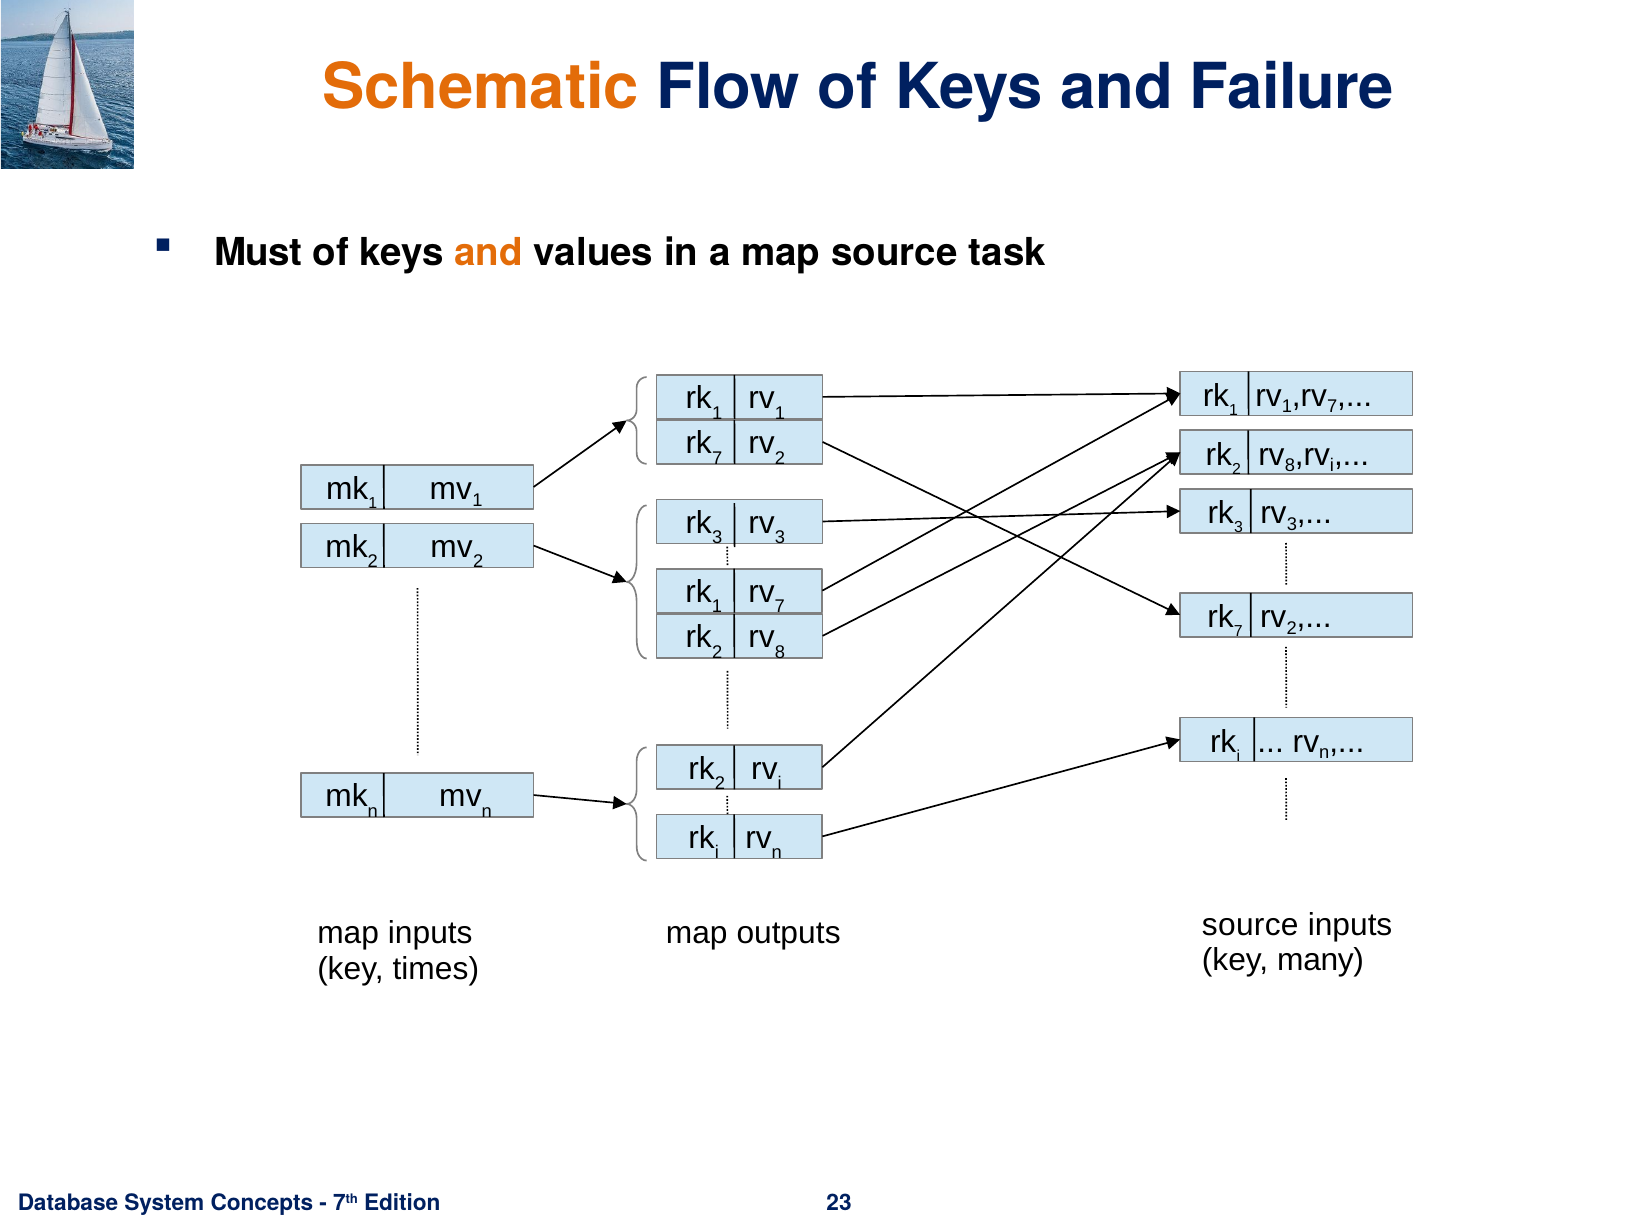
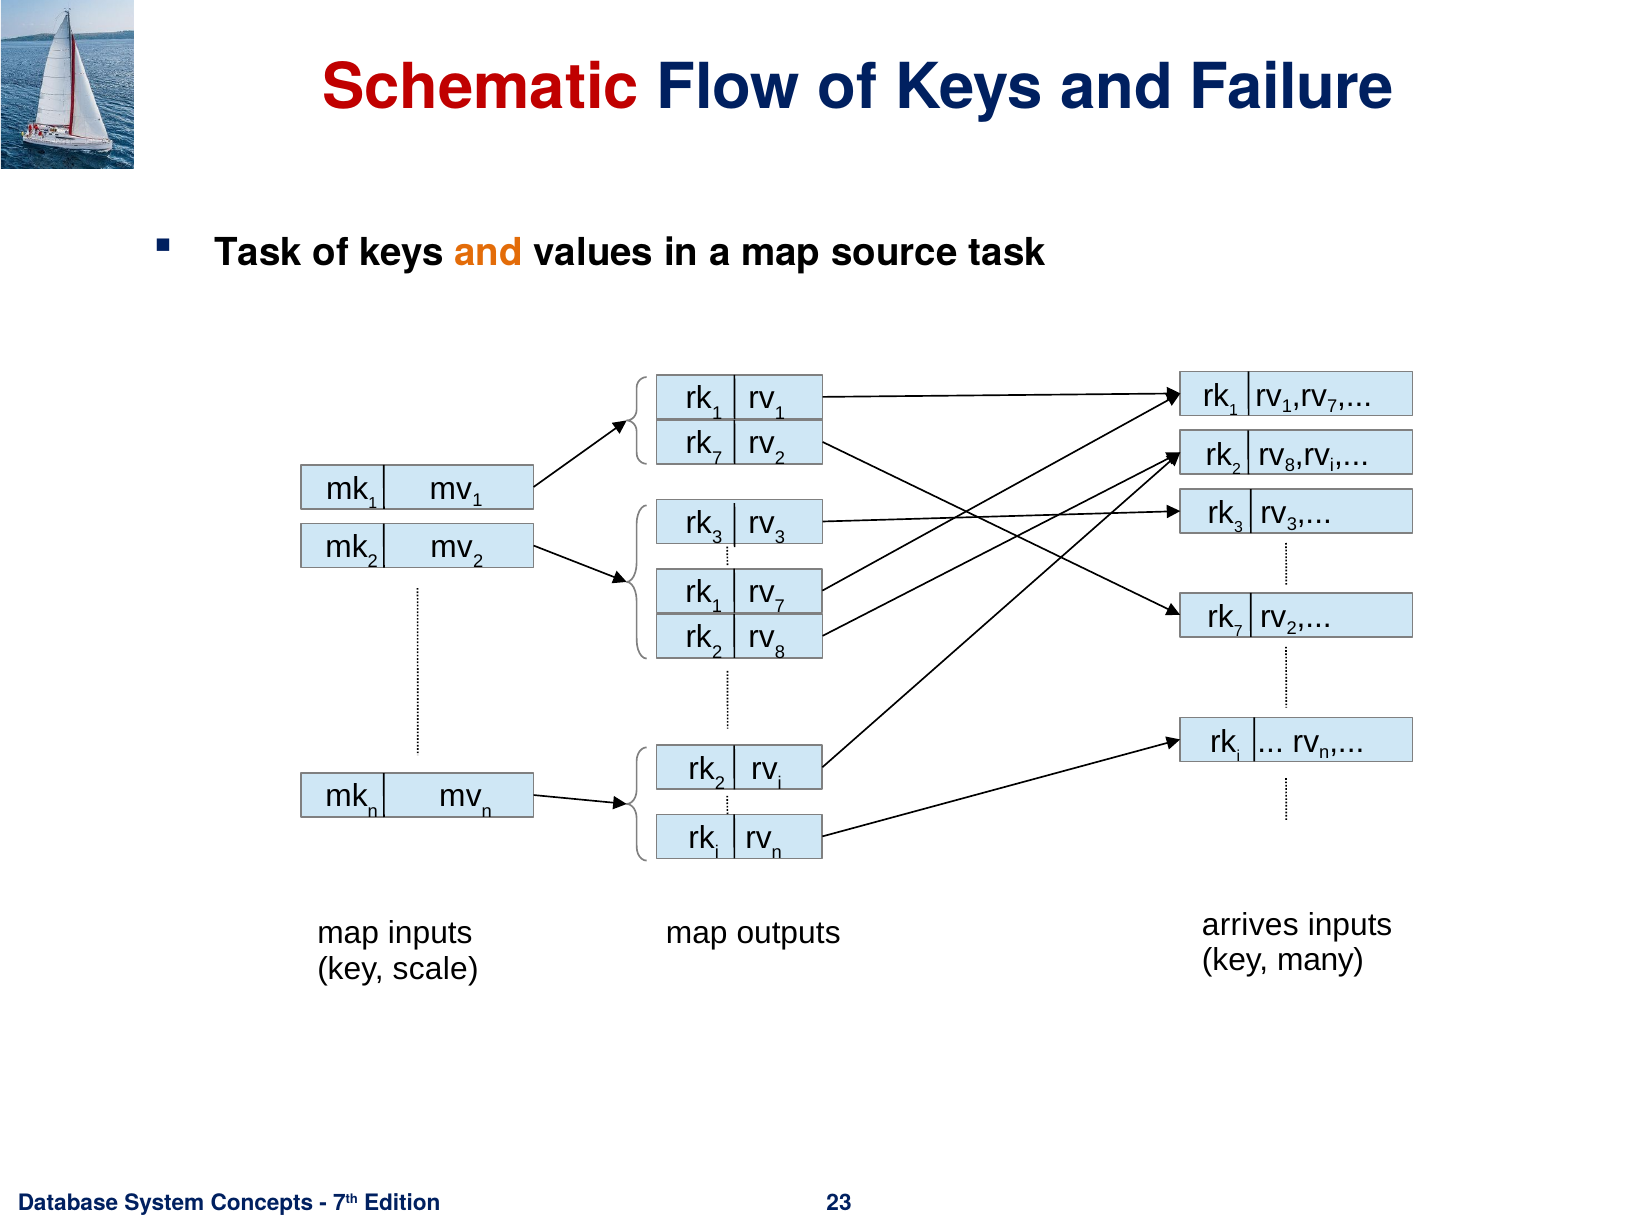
Schematic colour: orange -> red (481, 88)
Must: Must -> Task (258, 253)
outputs source: source -> arrives (1250, 925)
times: times -> scale (436, 969)
